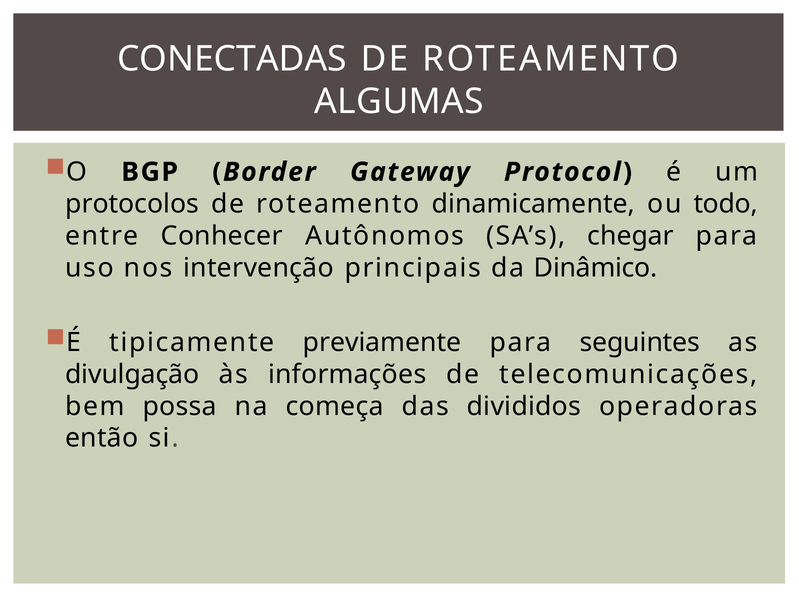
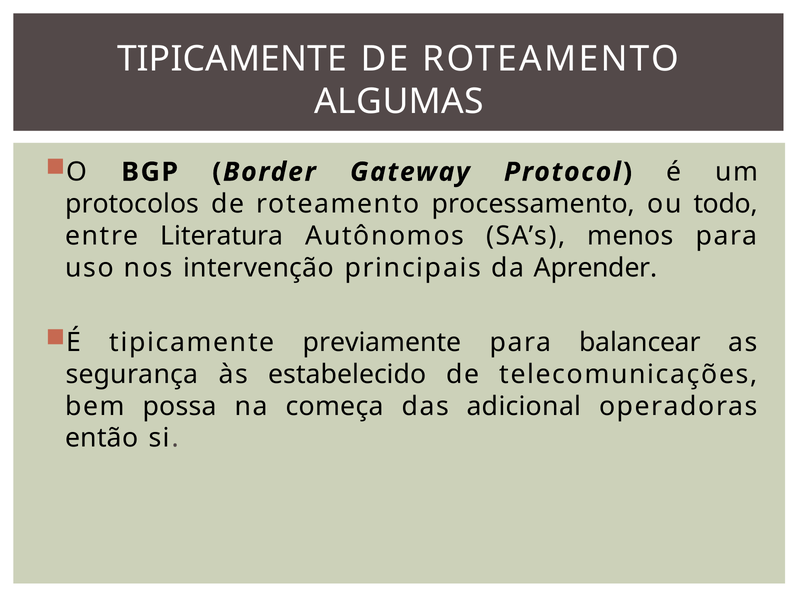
CONECTADAS: CONECTADAS -> TIPICAMENTE (232, 59)
dinamicamente: dinamicamente -> processamento (533, 204)
Conhecer: Conhecer -> Literatura (222, 236)
chegar: chegar -> menos (630, 236)
Dinâmico: Dinâmico -> Aprender (596, 268)
seguintes: seguintes -> balancear (640, 342)
divulgação: divulgação -> segurança (132, 374)
informações: informações -> estabelecido (347, 374)
divididos: divididos -> adicional (524, 406)
